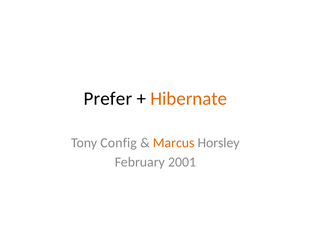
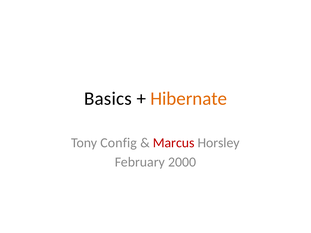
Prefer: Prefer -> Basics (108, 99)
Marcus colour: orange -> red (174, 143)
2001: 2001 -> 2000 (182, 162)
